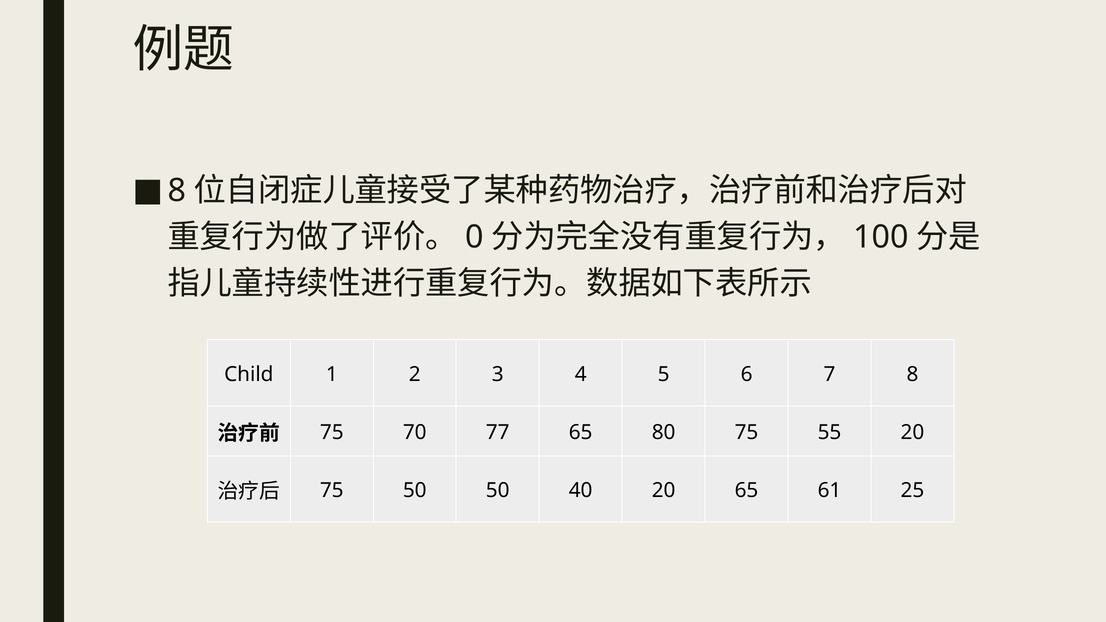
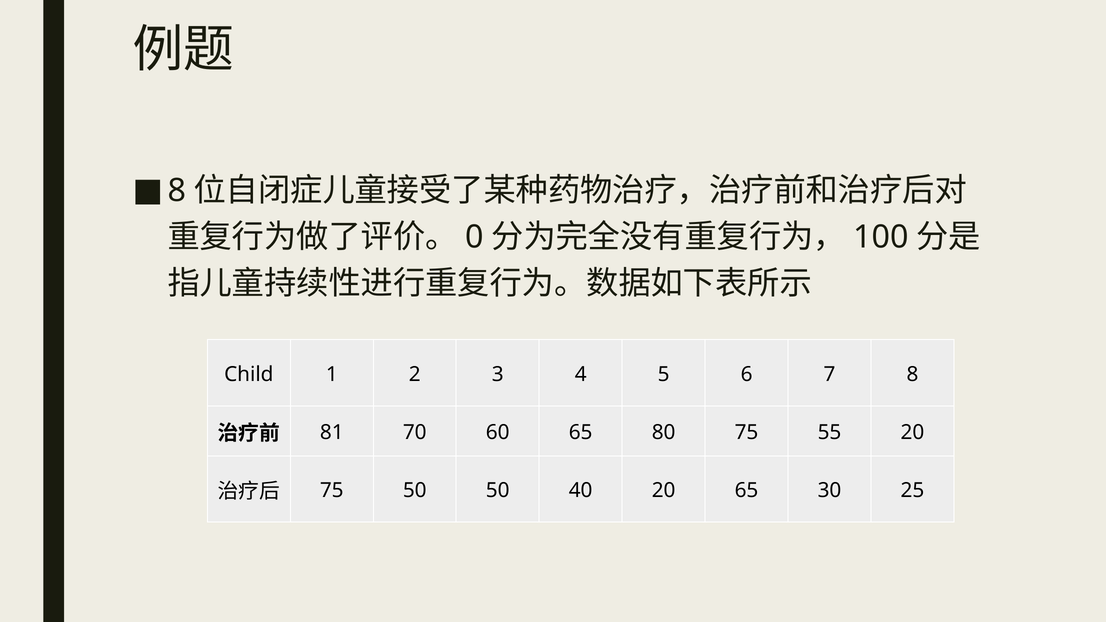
75: 75 -> 81 (332, 432)
77: 77 -> 60 (498, 432)
61: 61 -> 30 (830, 491)
